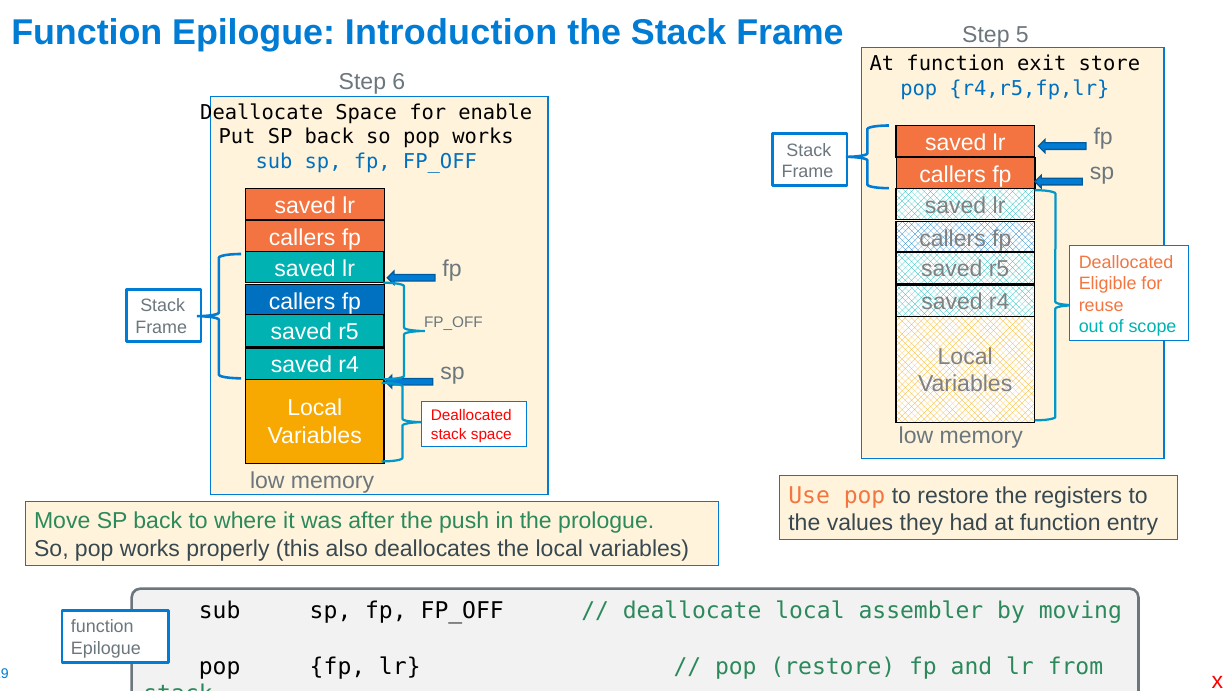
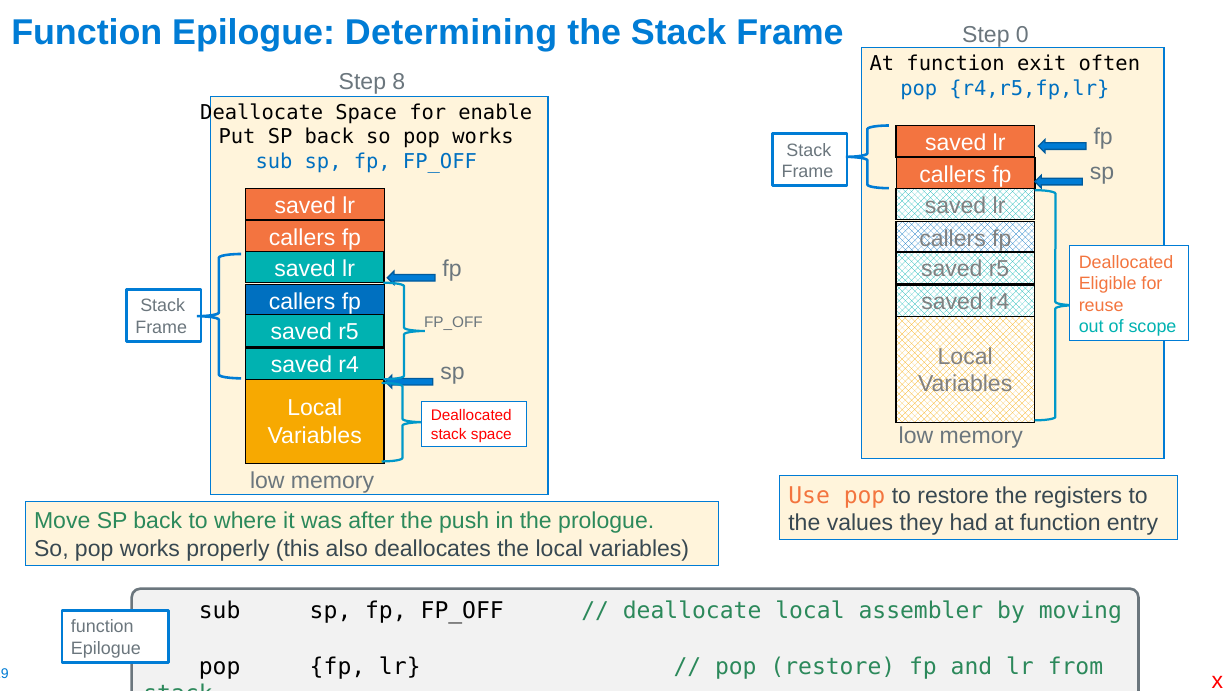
Introduction: Introduction -> Determining (451, 33)
5: 5 -> 0 (1022, 35)
store: store -> often (1109, 64)
6: 6 -> 8 (399, 82)
